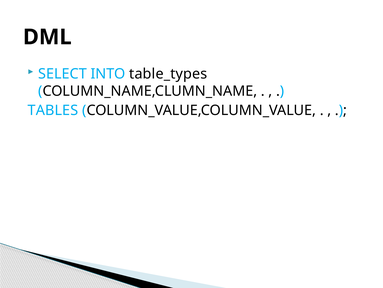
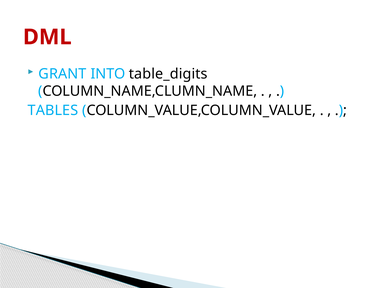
DML colour: black -> red (47, 37)
SELECT: SELECT -> GRANT (62, 74)
table_types: table_types -> table_digits (168, 74)
